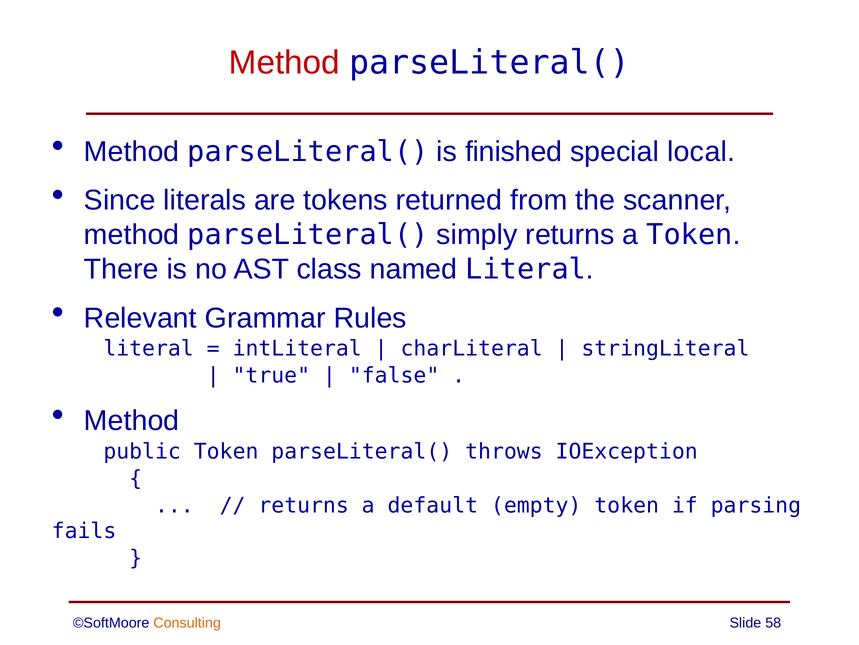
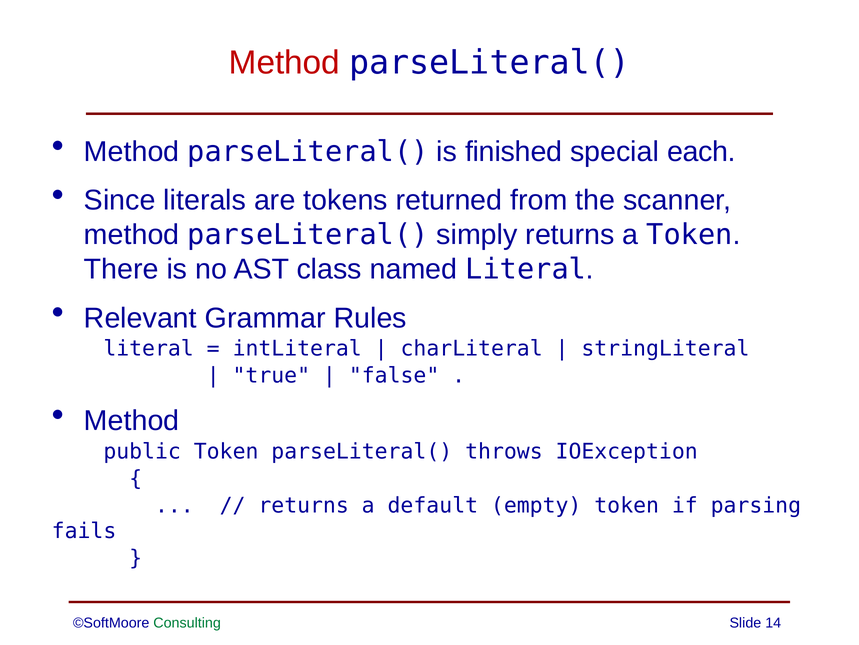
local: local -> each (701, 152)
Consulting colour: orange -> green (187, 622)
58: 58 -> 14 (773, 622)
